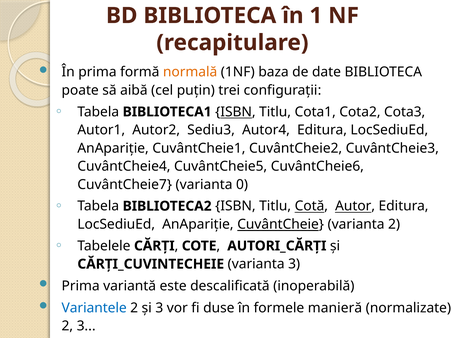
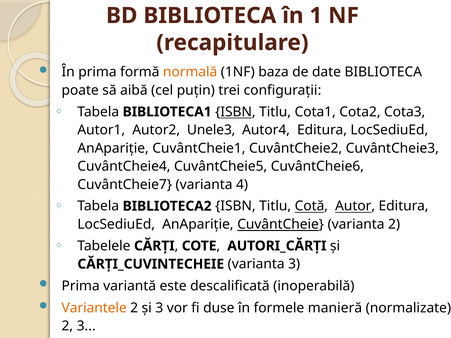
Sediu3: Sediu3 -> Unele3 (211, 130)
0: 0 -> 4 (242, 185)
Variantele colour: blue -> orange (94, 308)
